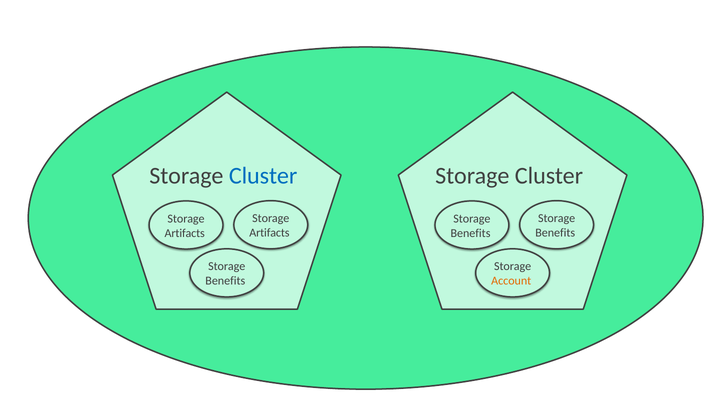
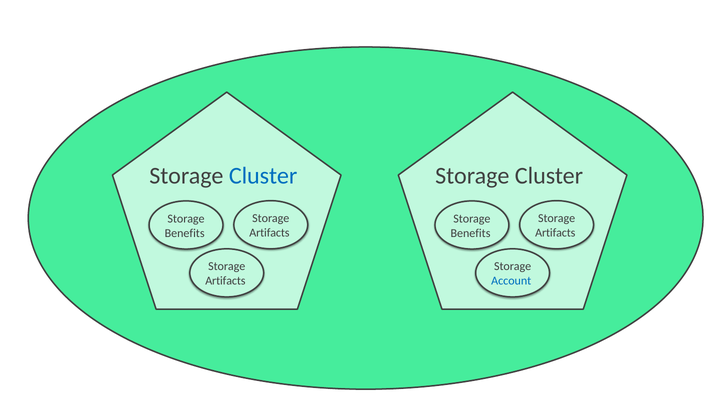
Benefits: Benefits -> Artifacts (555, 233)
Artifacts: Artifacts -> Benefits (185, 233)
Benefits: Benefits -> Artifacts (225, 281)
Account colour: orange -> blue (511, 281)
